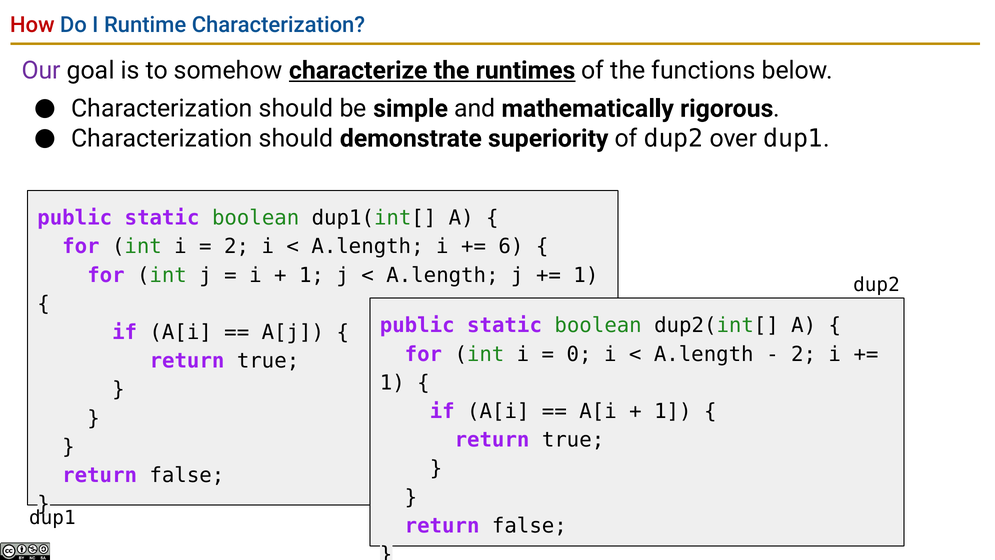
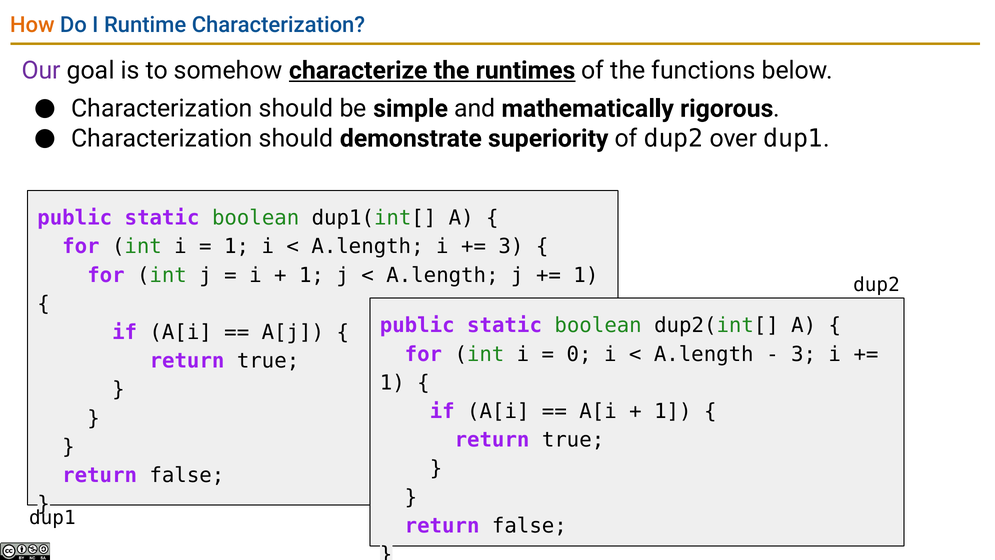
How colour: red -> orange (32, 25)
2: 2 -> 1 (237, 246)
6: 6 -> 3 (511, 246)
2: 2 -> 3 (804, 354)
